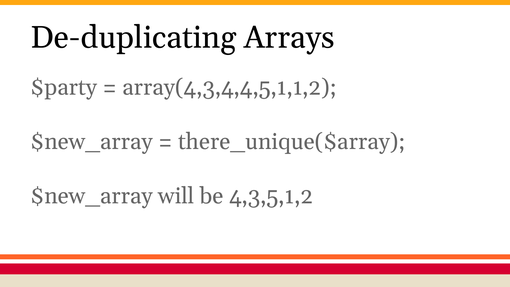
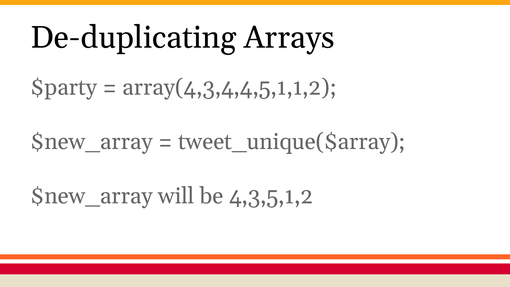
there_unique($array: there_unique($array -> tweet_unique($array (292, 142)
